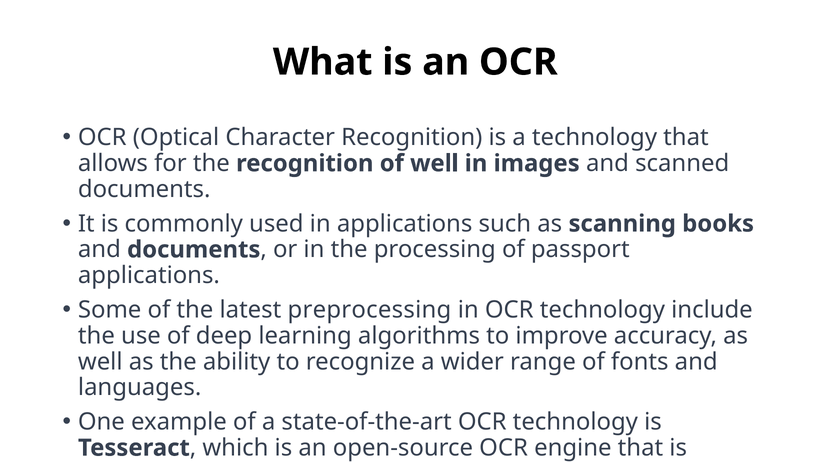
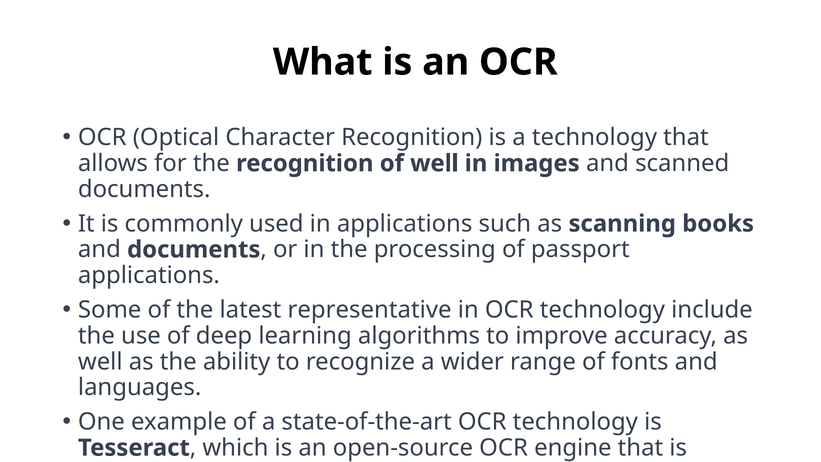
preprocessing: preprocessing -> representative (370, 310)
